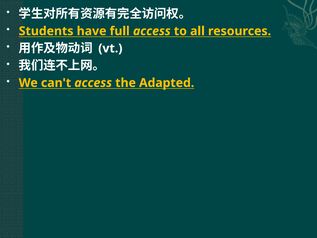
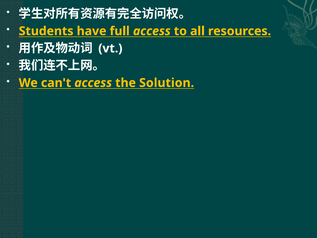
Adapted: Adapted -> Solution (167, 83)
